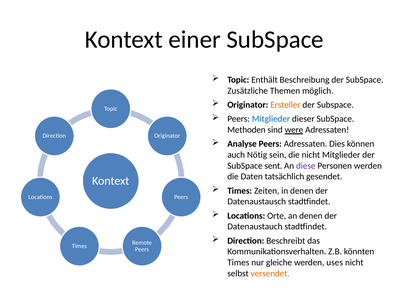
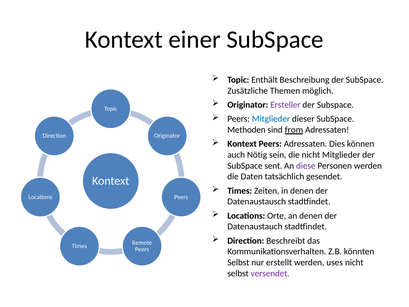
Ersteller colour: orange -> purple (285, 105)
were: were -> from (294, 130)
Analyse: Analyse -> Kontext (242, 144)
Times: Times -> Selbst (238, 262)
gleiche: gleiche -> erstellt (279, 262)
versendet colour: orange -> purple (270, 273)
